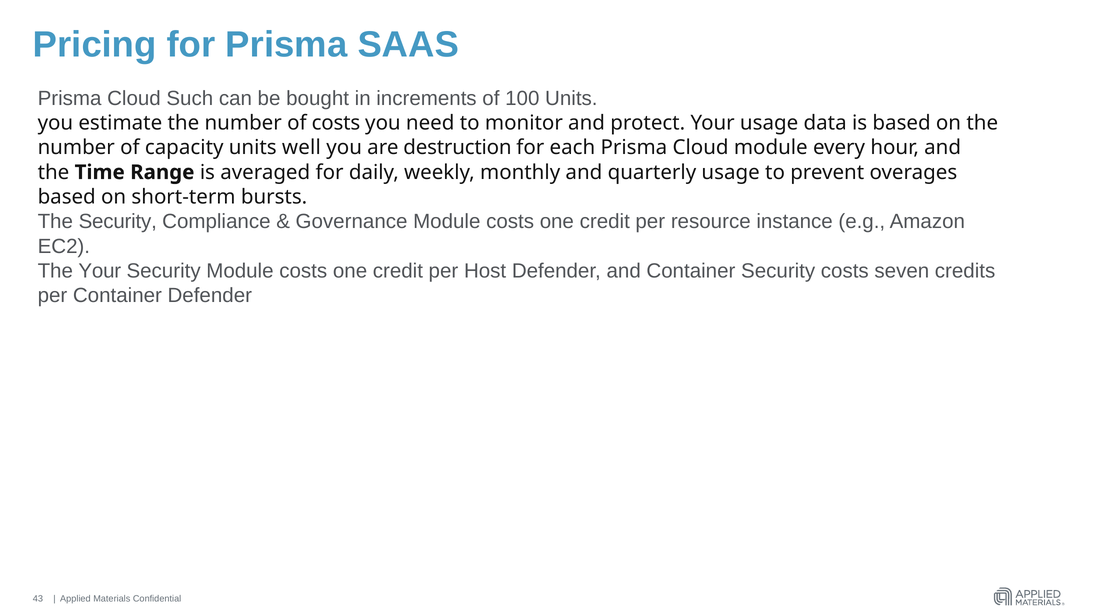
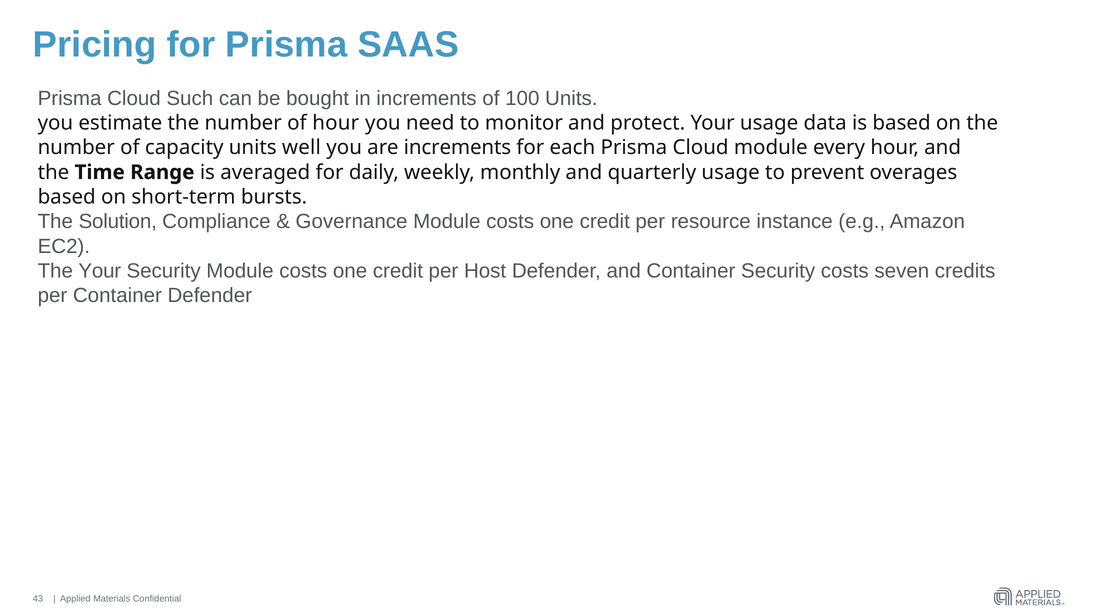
of costs: costs -> hour (336, 123)
are destruction: destruction -> increments (457, 148)
The Security: Security -> Solution (118, 222)
